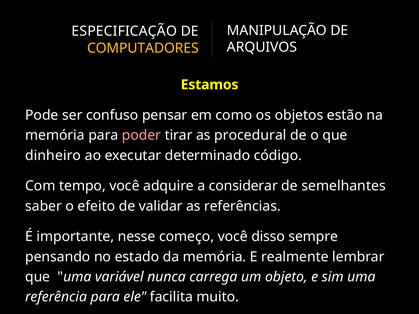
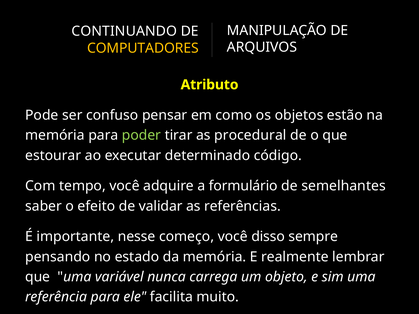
ESPECIFICAÇÃO: ESPECIFICAÇÃO -> CONTINUANDO (124, 31)
Estamos: Estamos -> Atributo (210, 85)
poder colour: pink -> light green (141, 135)
dinheiro: dinheiro -> estourar (53, 156)
considerar: considerar -> formulário (243, 186)
